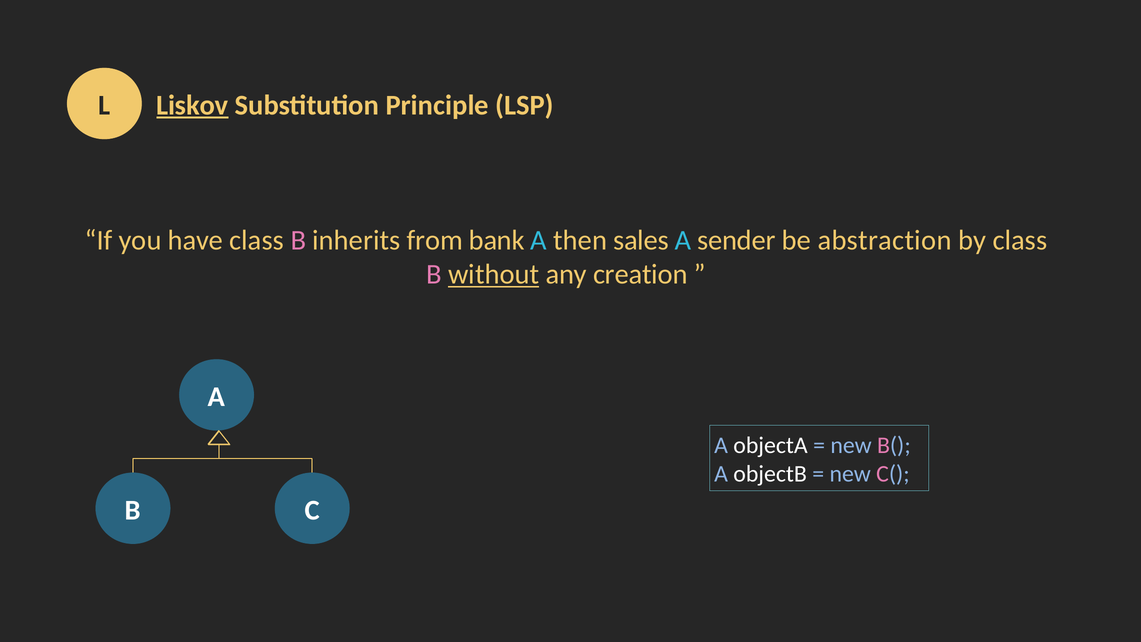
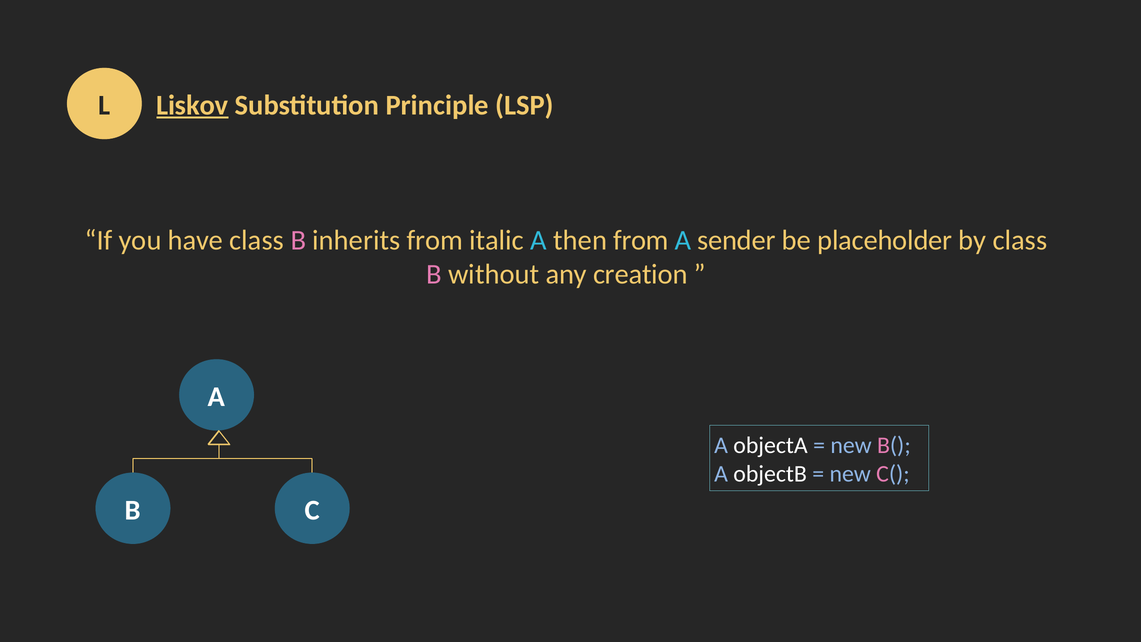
bank: bank -> italic (497, 240)
then sales: sales -> from (641, 240)
abstraction: abstraction -> placeholder (885, 240)
without underline: present -> none (494, 275)
